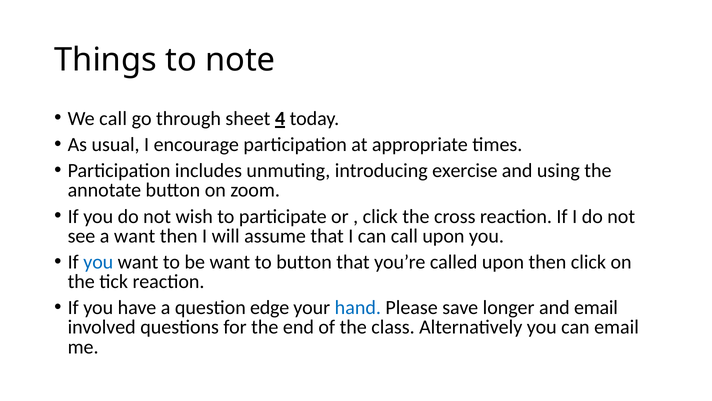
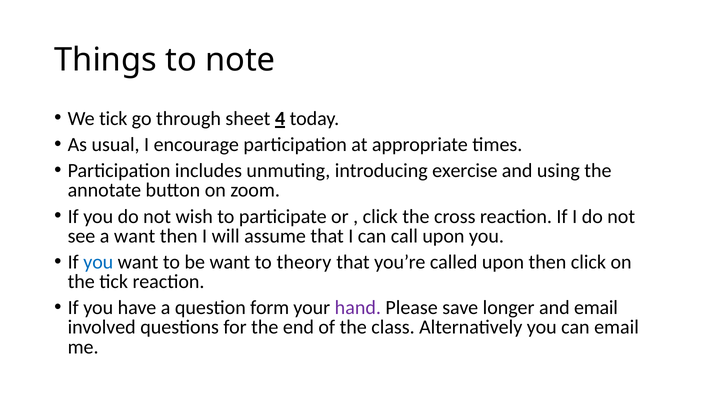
We call: call -> tick (113, 118)
to button: button -> theory (304, 262)
edge: edge -> form (270, 307)
hand colour: blue -> purple (358, 307)
